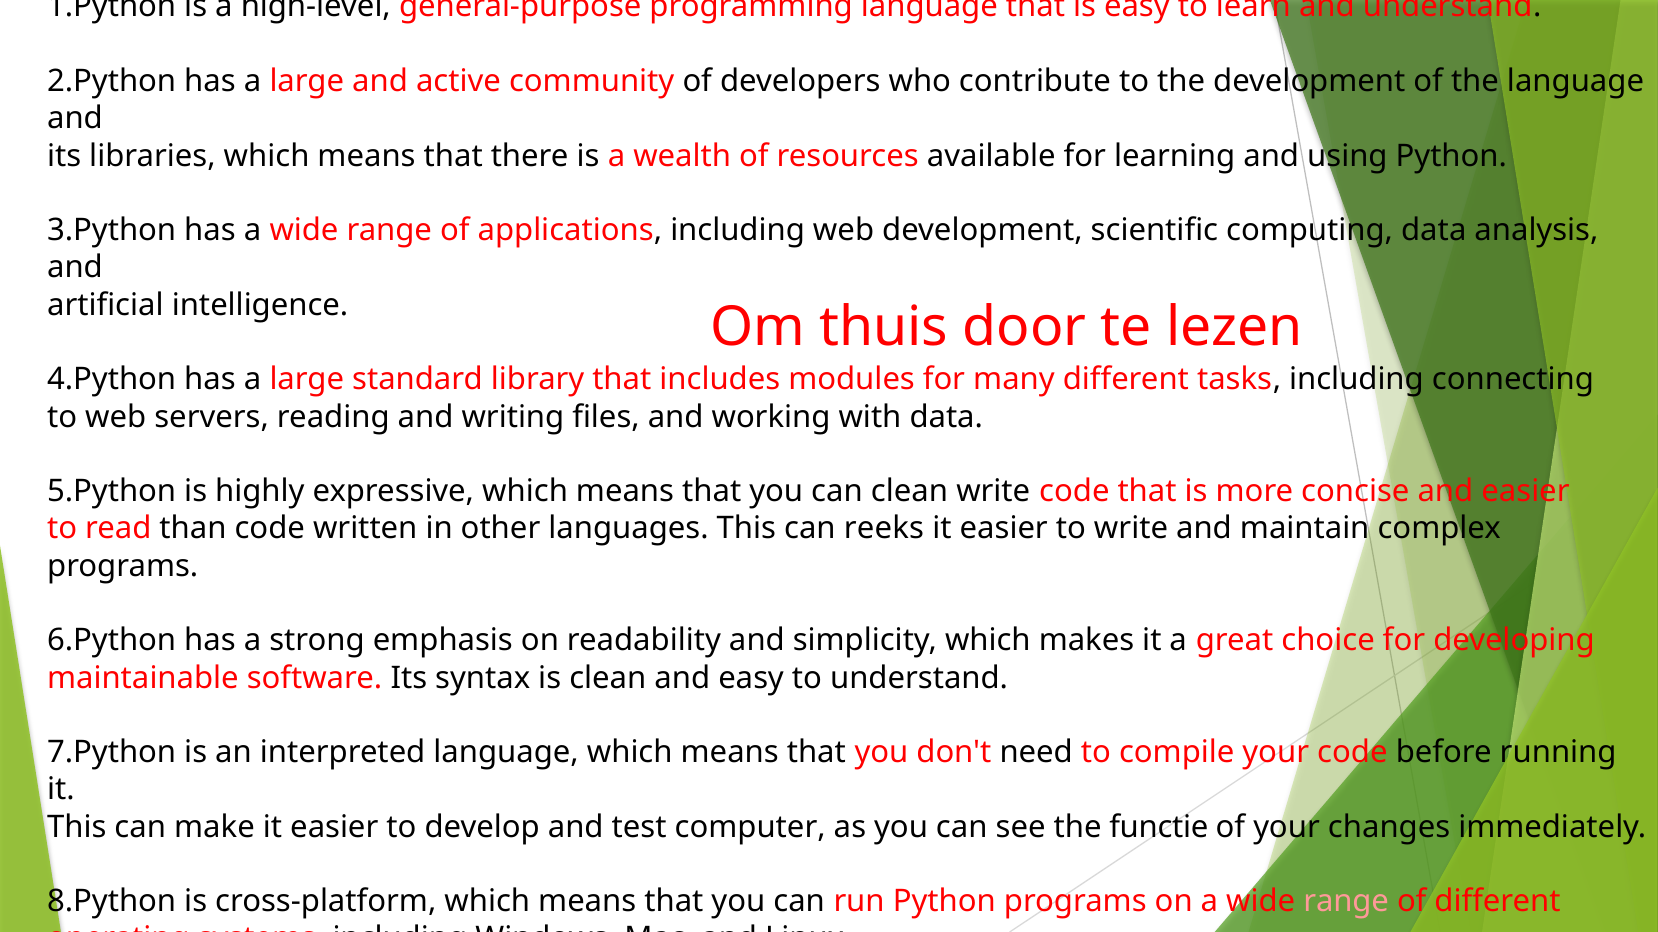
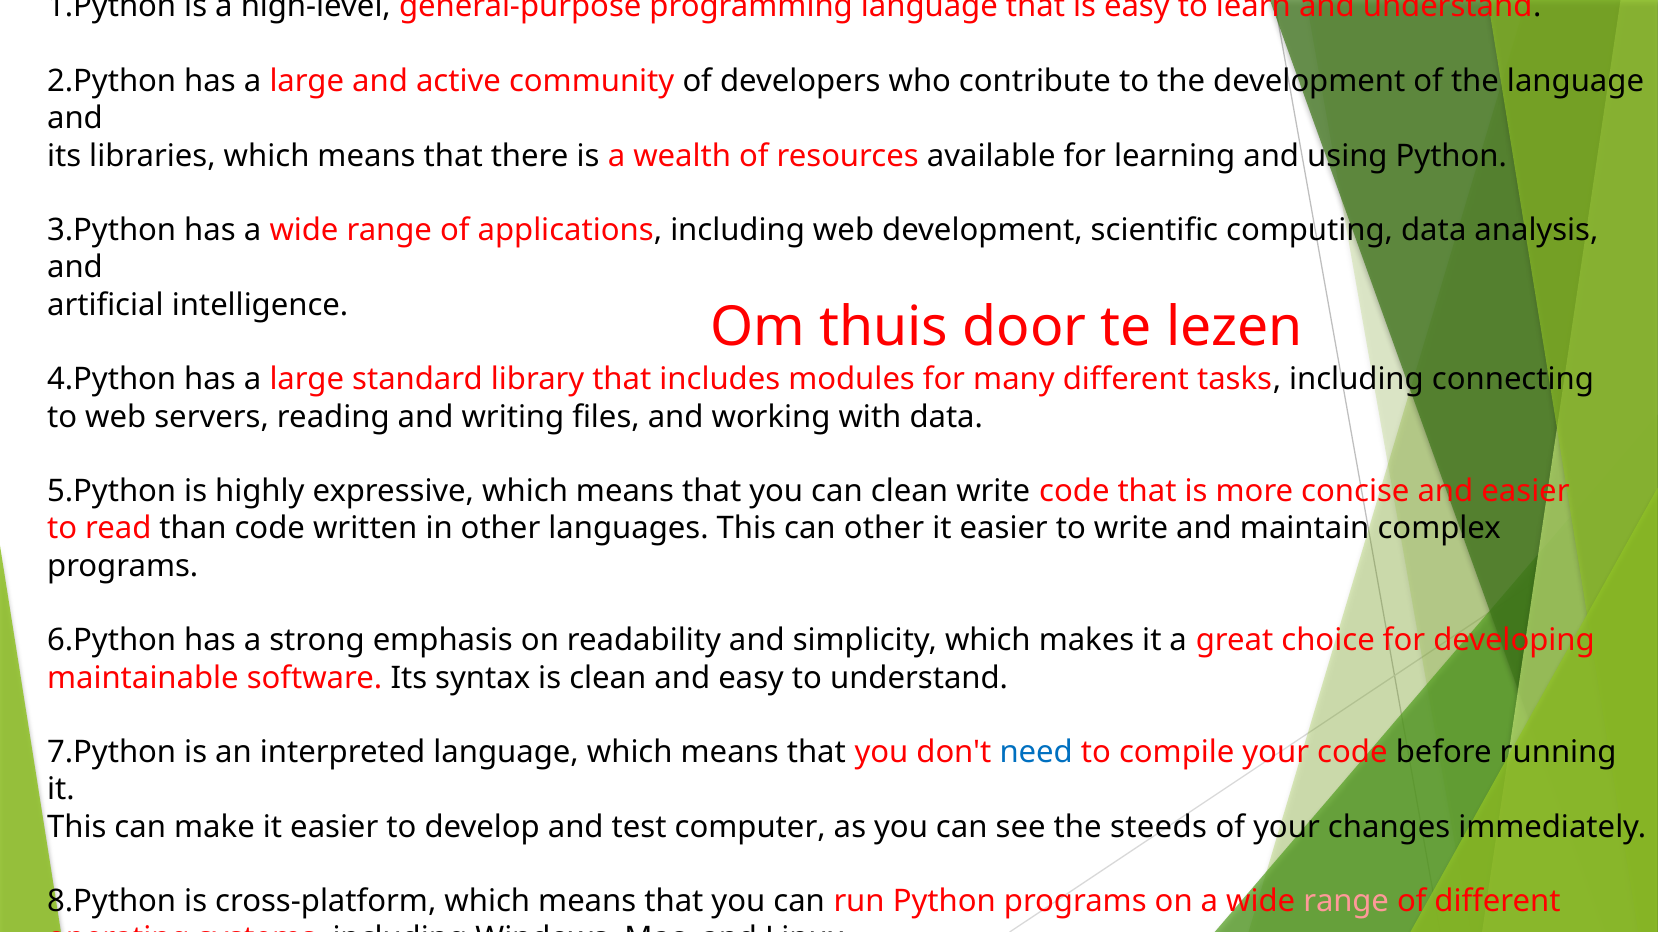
can reeks: reeks -> other (884, 529)
need colour: black -> blue (1036, 753)
functie: functie -> steeds (1159, 827)
